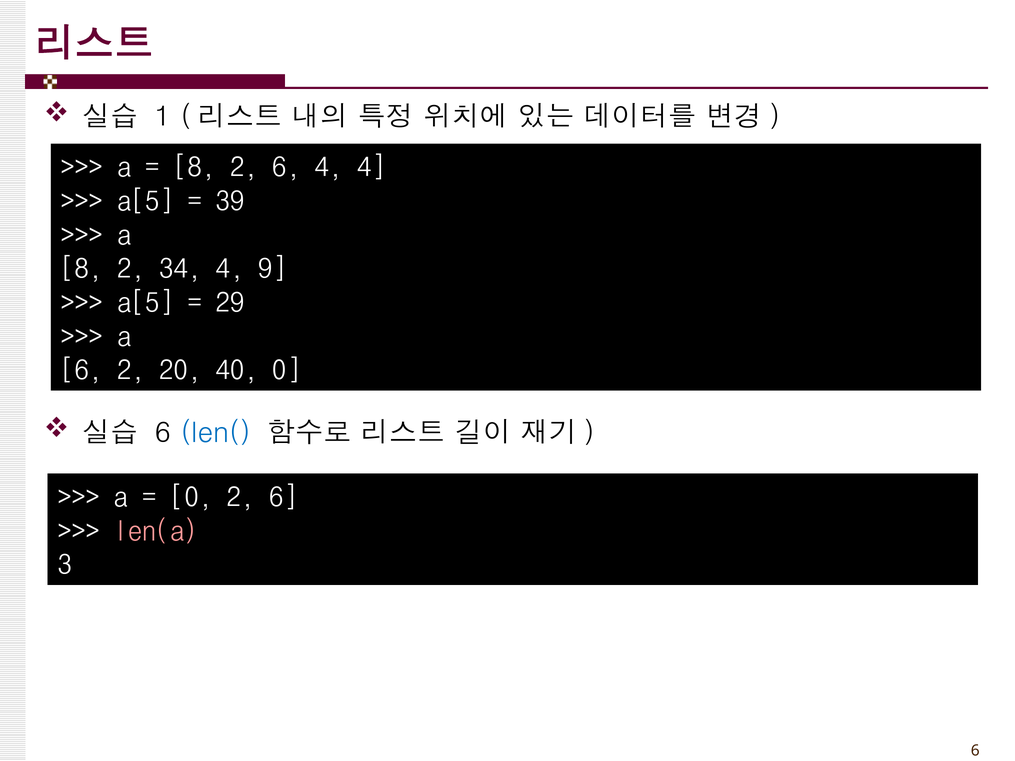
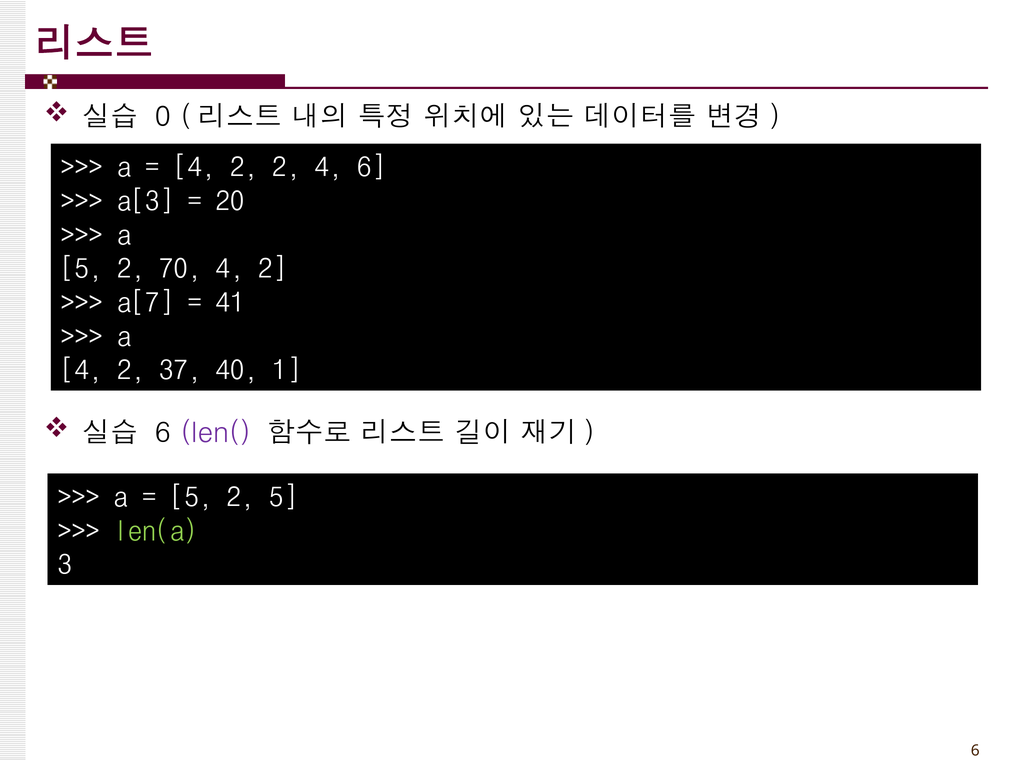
1: 1 -> 0 (163, 117)
8: 8 -> 4 (195, 168)
6: 6 -> 2 (287, 168)
4 4: 4 -> 6 (371, 168)
a[5: a[5 -> a[3 (145, 202)
39: 39 -> 20 (230, 202)
8: 8 -> 5 (82, 269)
34: 34 -> 70 (181, 269)
9: 9 -> 2 (273, 269)
a[5: a[5 -> a[7 (145, 303)
29: 29 -> 41 (230, 303)
6: 6 -> 4 (82, 371)
20: 20 -> 37 (181, 371)
40 0: 0 -> 1 (287, 371)
len( colour: blue -> purple (216, 433)
0: 0 -> 5 (192, 498)
6: 6 -> 5 (283, 498)
len(a colour: pink -> light green (156, 531)
